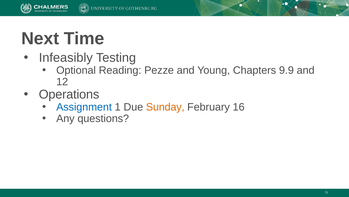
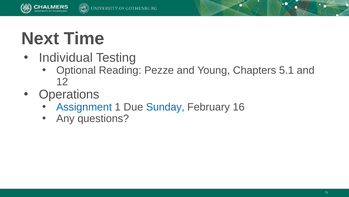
Infeasibly: Infeasibly -> Individual (66, 57)
9.9: 9.9 -> 5.1 (286, 70)
Sunday colour: orange -> blue (165, 107)
